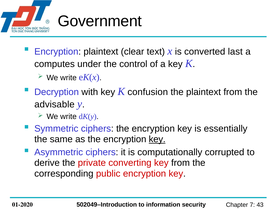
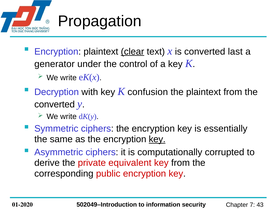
Government: Government -> Propagation (100, 21)
clear underline: none -> present (133, 52)
computes: computes -> generator (54, 64)
advisable: advisable -> converted (55, 104)
converting: converting -> equivalent (130, 163)
